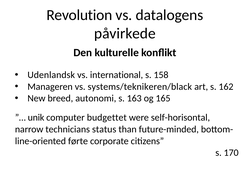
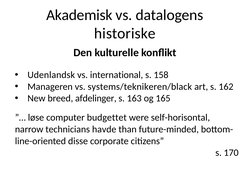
Revolution: Revolution -> Akademisk (79, 15)
påvirkede: påvirkede -> historiske (125, 33)
autonomi: autonomi -> afdelinger (96, 98)
unik: unik -> løse (36, 117)
status: status -> havde (104, 129)
førte: førte -> disse (78, 141)
